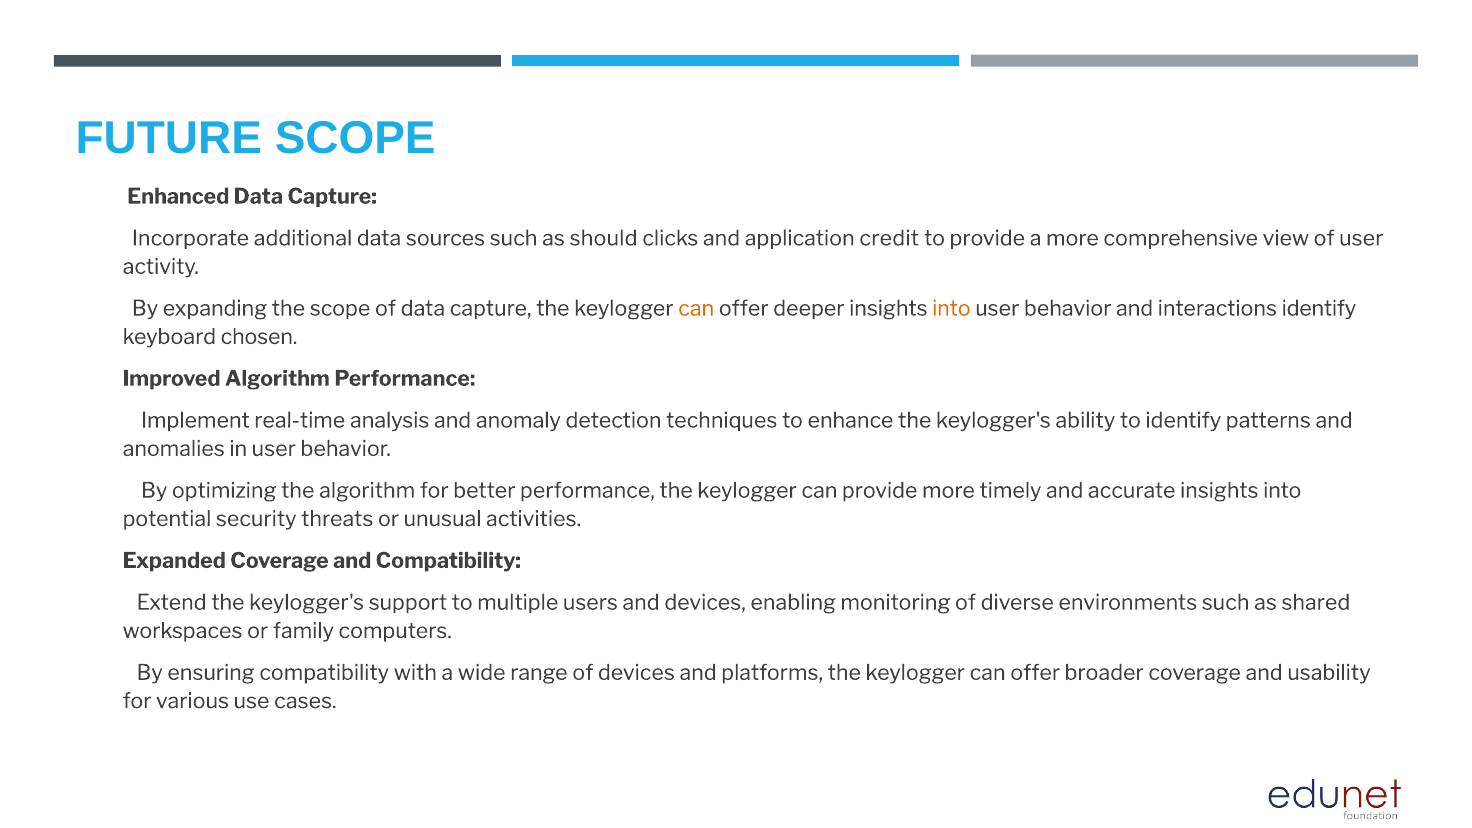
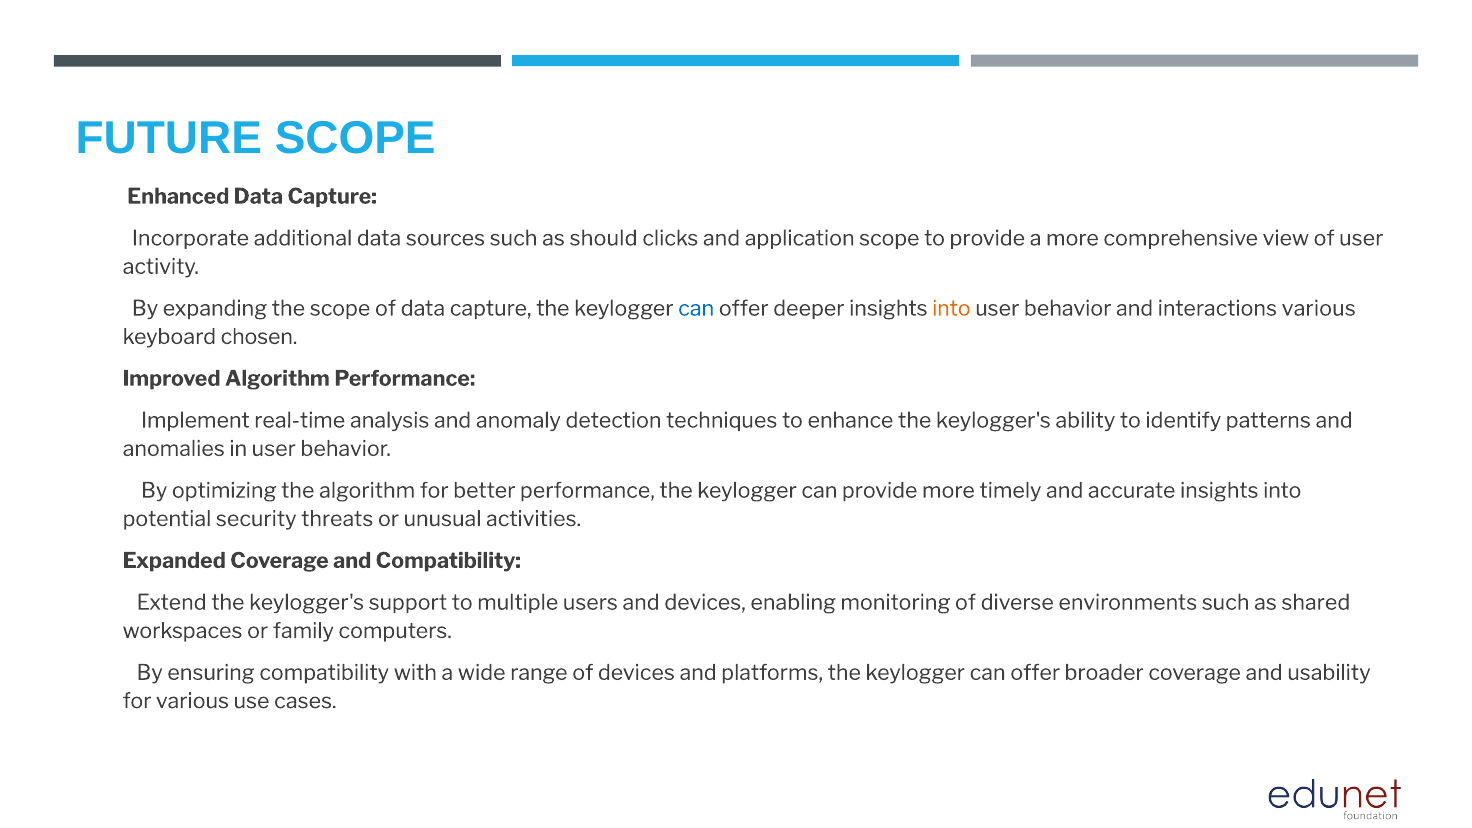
application credit: credit -> scope (889, 238)
can colour: orange -> blue (696, 309)
interactions identify: identify -> various (1319, 309)
